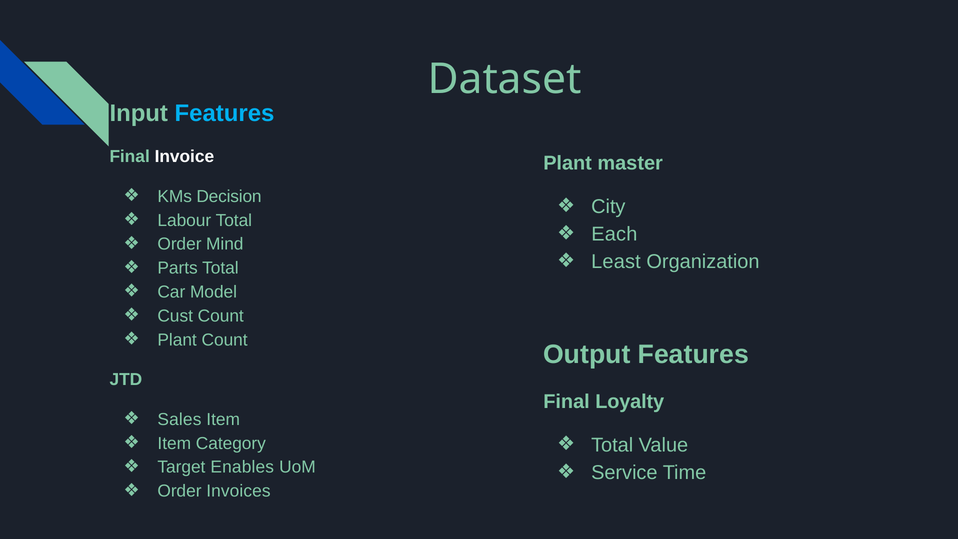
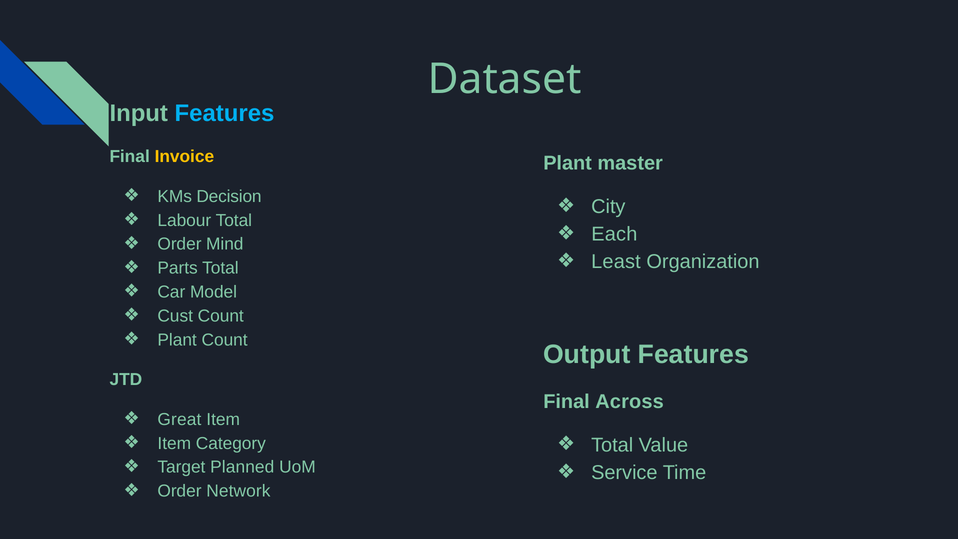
Invoice colour: white -> yellow (184, 157)
Loyalty: Loyalty -> Across (630, 402)
Sales: Sales -> Great (179, 419)
Enables: Enables -> Planned (242, 467)
Invoices: Invoices -> Network (238, 491)
